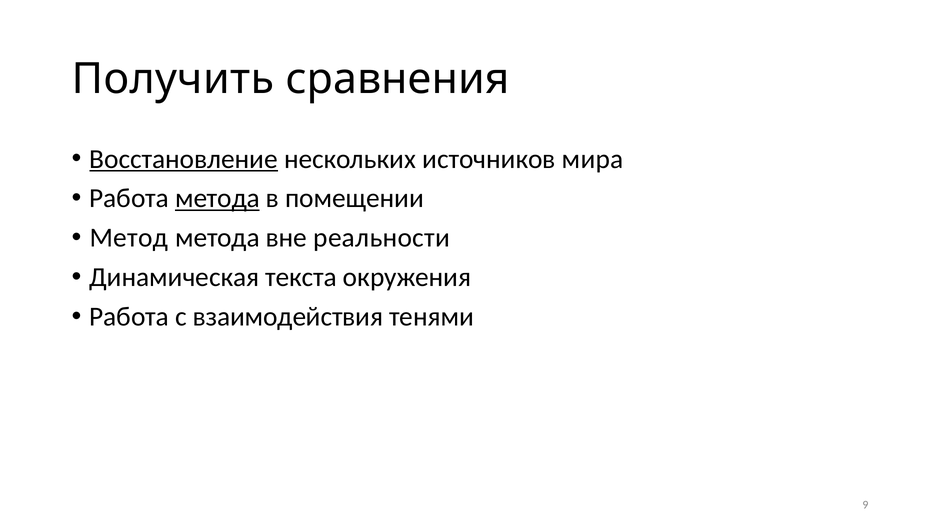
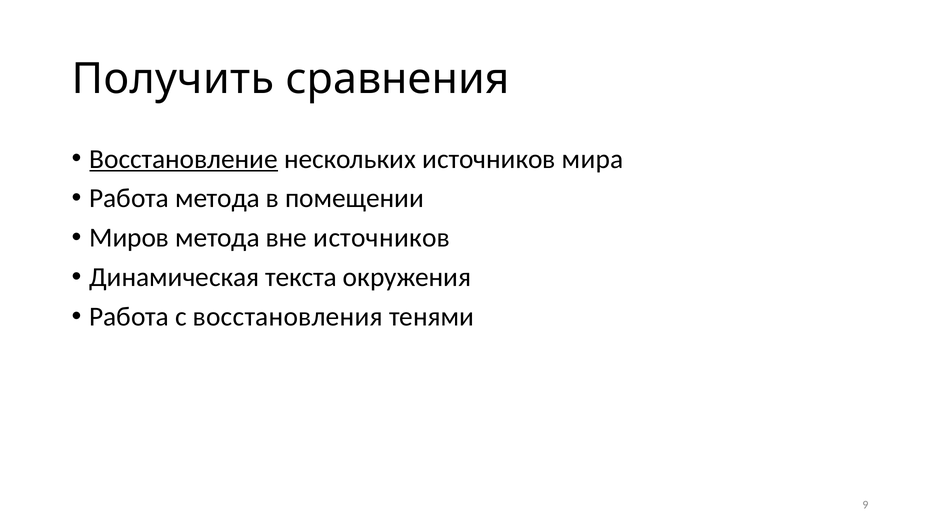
метода underline: present -> none (218, 198)
Метод: Метод -> Миров (129, 238)
вне реальности: реальности -> источников (382, 238)
взаимодействия: взаимодействия -> восстановления (288, 317)
